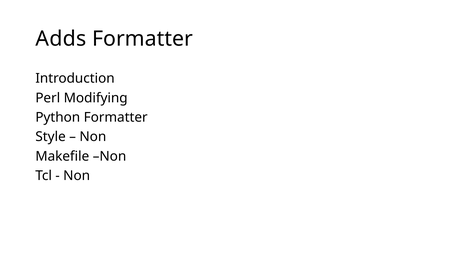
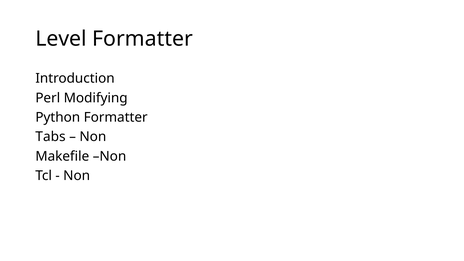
Adds: Adds -> Level (61, 39)
Style: Style -> Tabs (50, 137)
